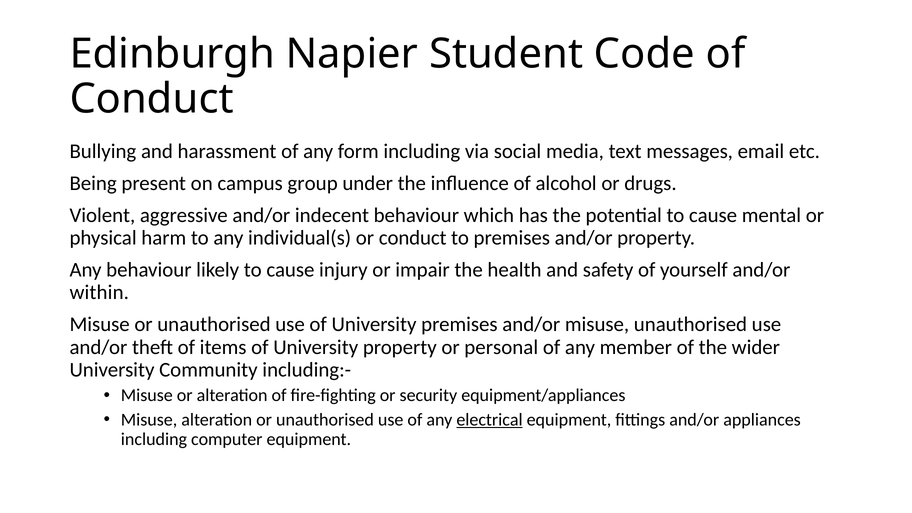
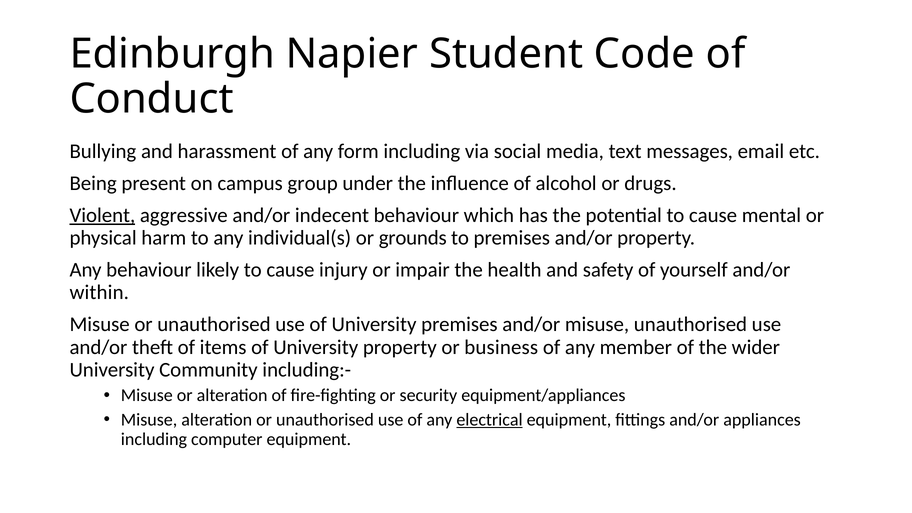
Violent underline: none -> present (102, 215)
or conduct: conduct -> grounds (413, 238)
personal: personal -> business (501, 347)
